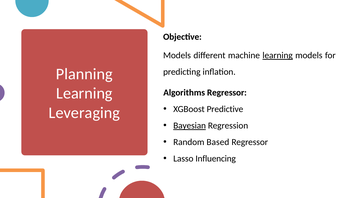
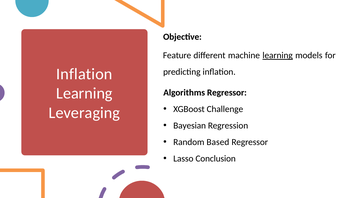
Models: Models -> Feature (177, 55)
Planning: Planning -> Inflation (84, 74)
Predictive: Predictive -> Challenge (225, 109)
Bayesian underline: present -> none (190, 126)
Influencing: Influencing -> Conclusion (216, 159)
